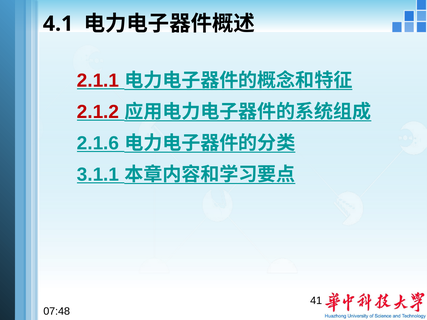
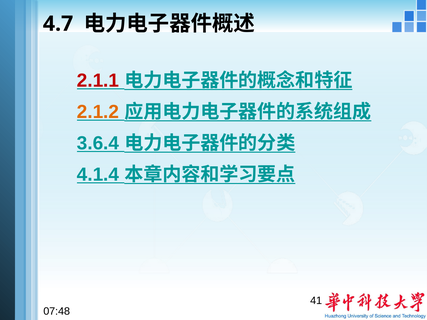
4.1: 4.1 -> 4.7 (58, 24)
2.1.2 colour: red -> orange (98, 112)
2.1.6: 2.1.6 -> 3.6.4 (98, 143)
3.1.1: 3.1.1 -> 4.1.4 (98, 175)
